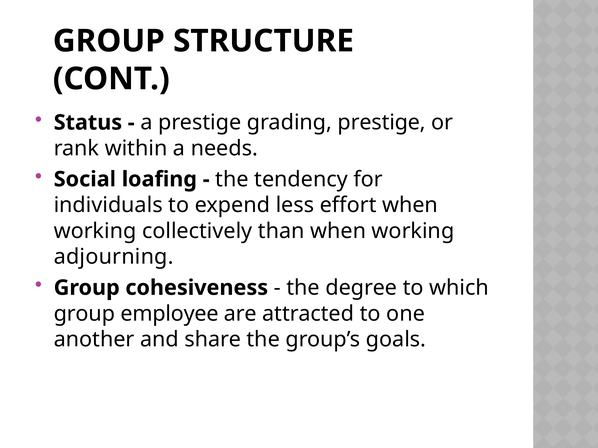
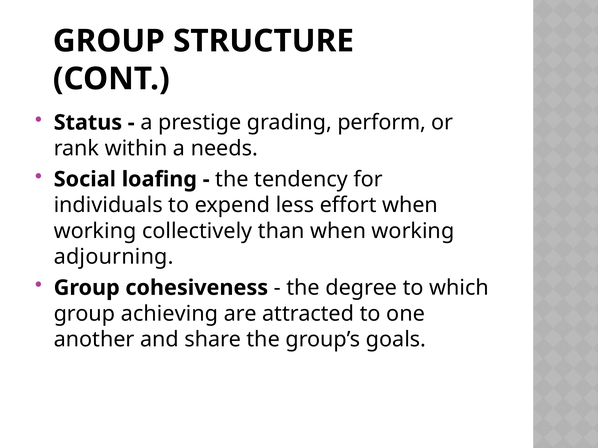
grading prestige: prestige -> perform (382, 123)
employee: employee -> achieving (169, 314)
